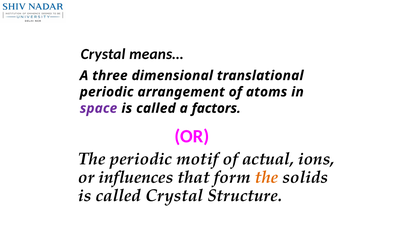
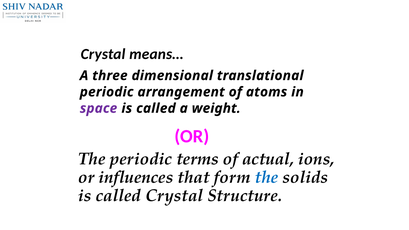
factors: factors -> weight (216, 108)
motif: motif -> terms (198, 159)
the colour: orange -> blue (267, 177)
